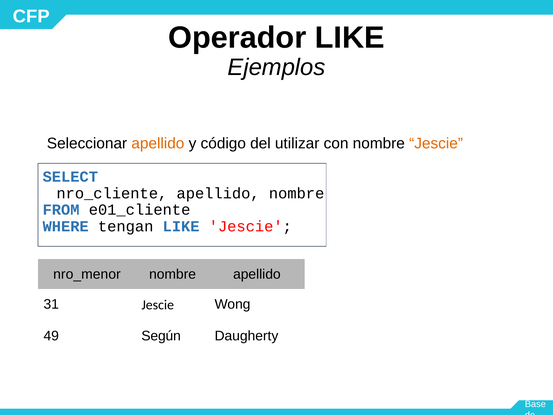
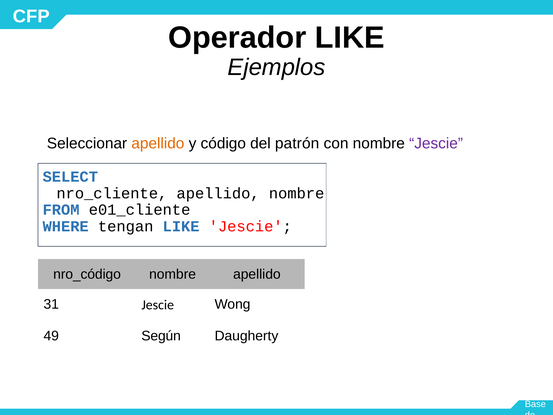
utilizar: utilizar -> patrón (297, 143)
Jescie colour: orange -> purple (436, 143)
nro_menor: nro_menor -> nro_código (87, 274)
